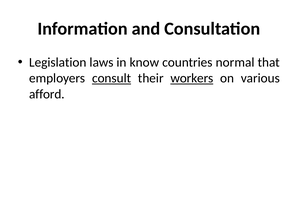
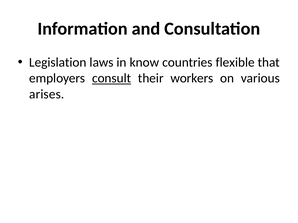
normal: normal -> flexible (235, 63)
workers underline: present -> none (192, 78)
afford: afford -> arises (47, 94)
